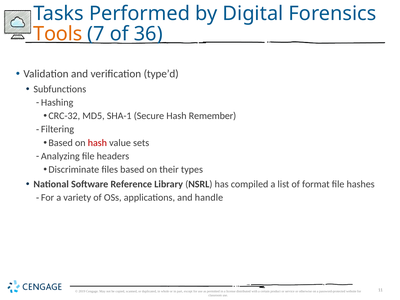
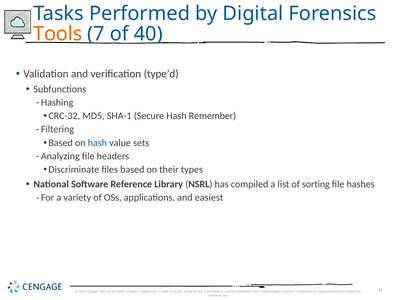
36: 36 -> 40 (148, 34)
hash colour: red -> blue (97, 143)
format: format -> sorting (316, 184)
handle: handle -> easiest (209, 198)
